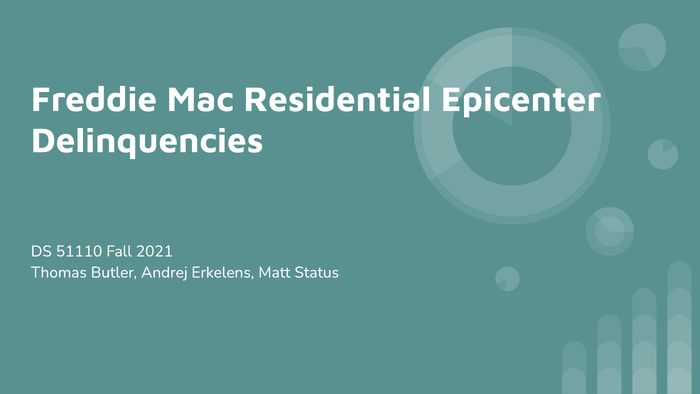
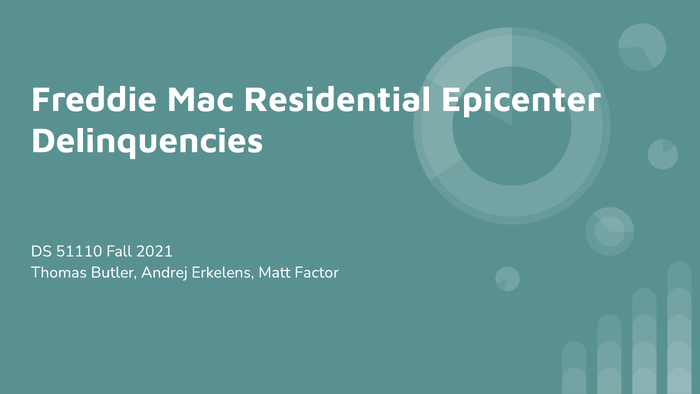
Status: Status -> Factor (317, 272)
